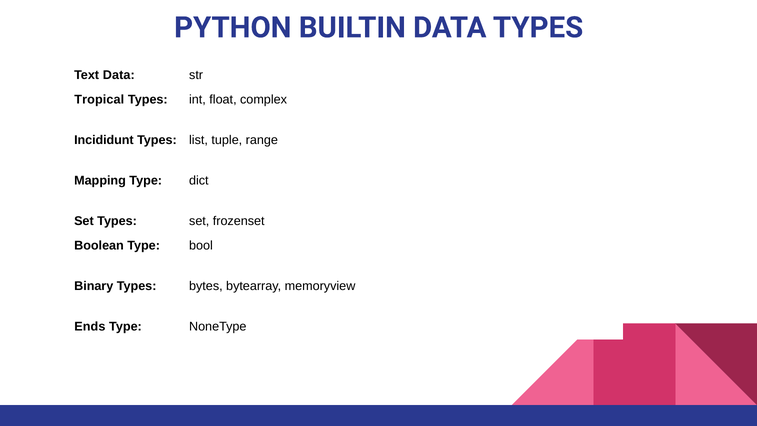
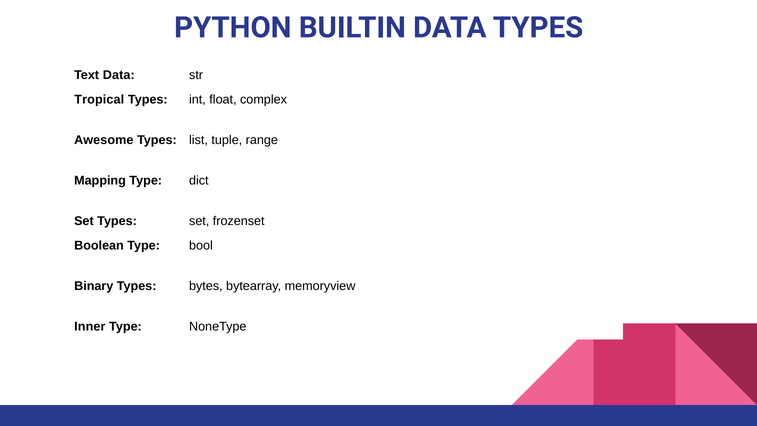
Incididunt: Incididunt -> Awesome (104, 140)
Ends: Ends -> Inner (90, 326)
